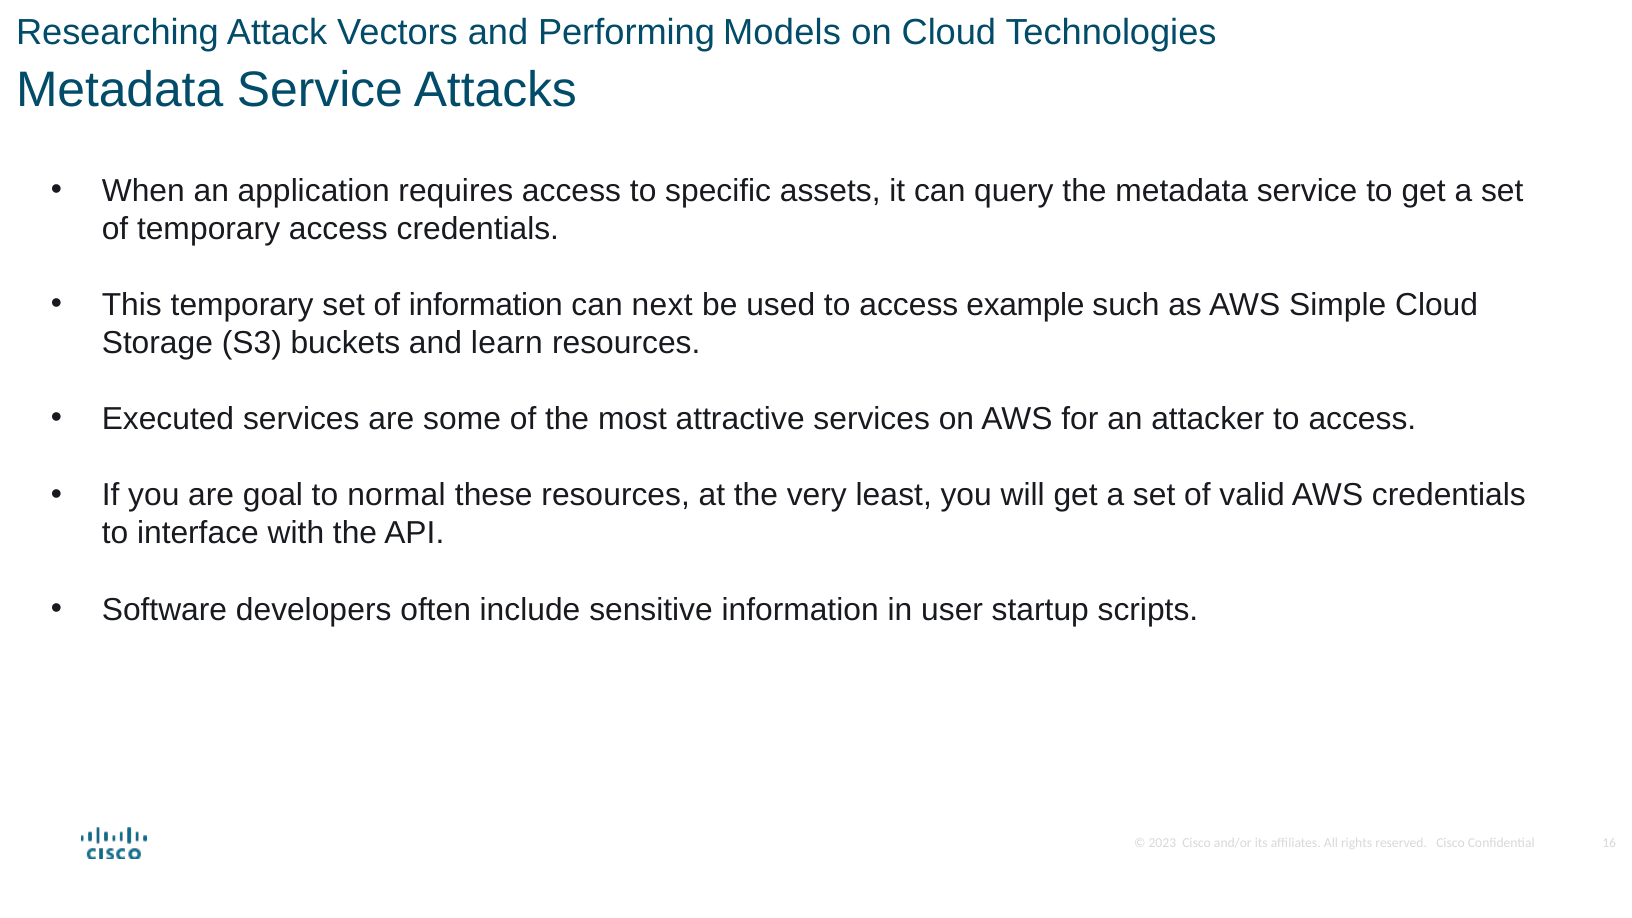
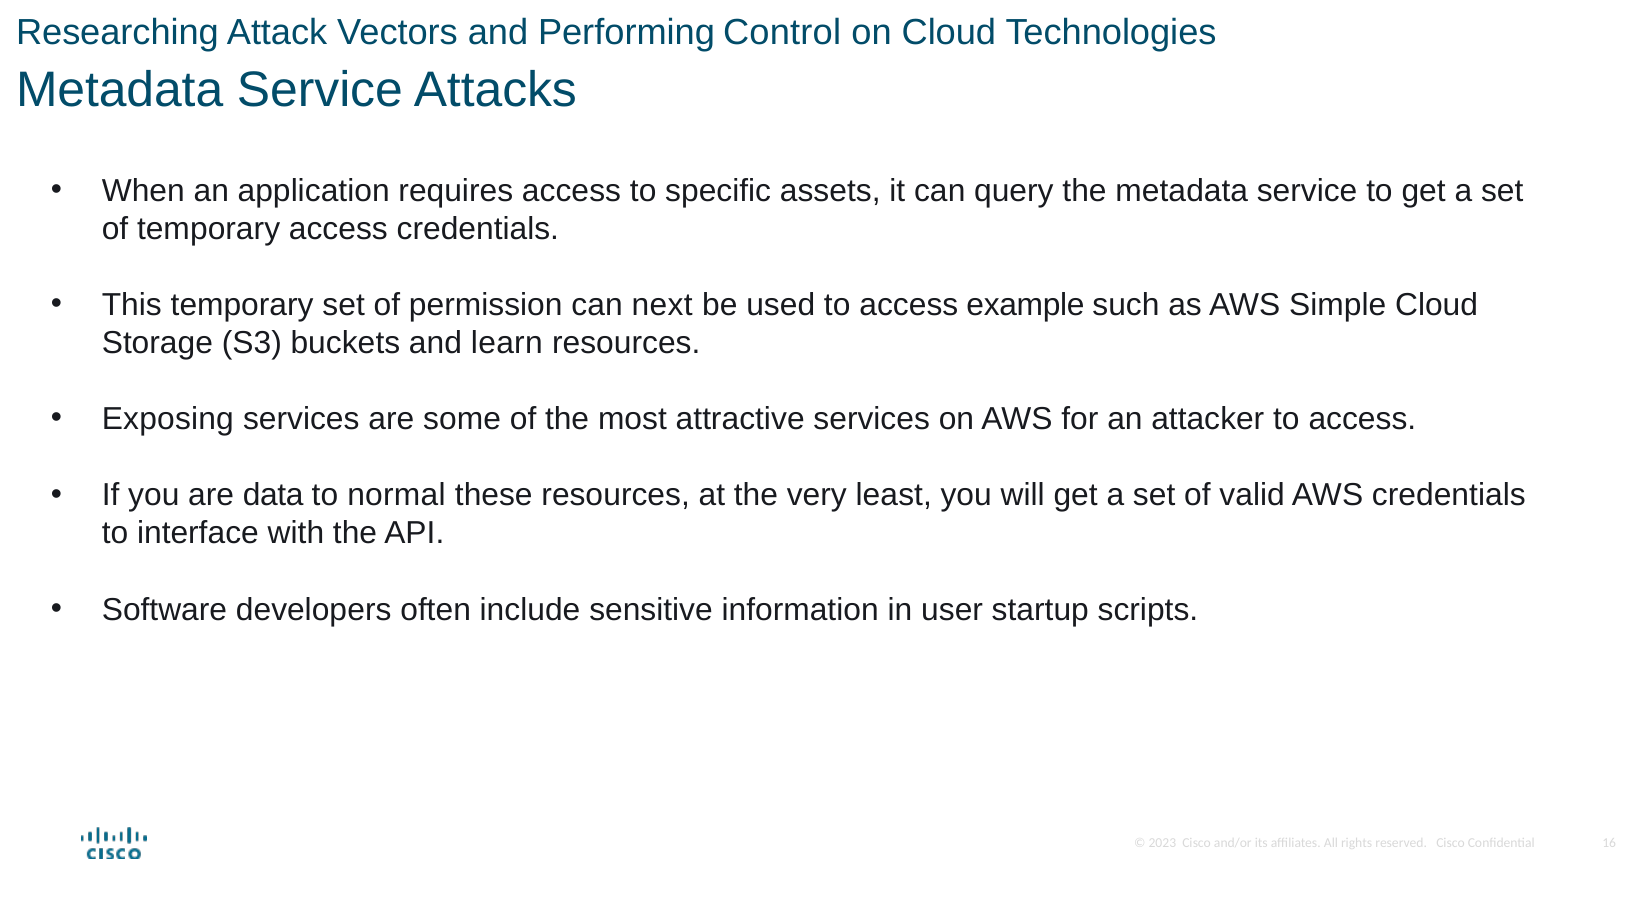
Models: Models -> Control (782, 32)
of information: information -> permission (486, 305)
Executed: Executed -> Exposing (168, 419)
goal: goal -> data (273, 495)
